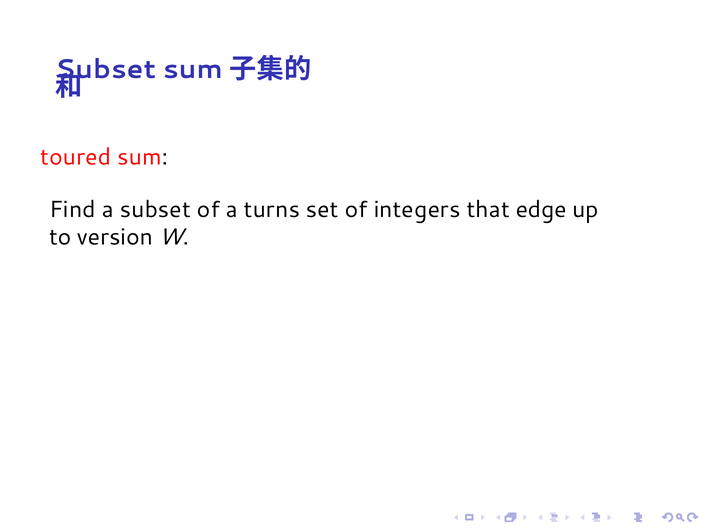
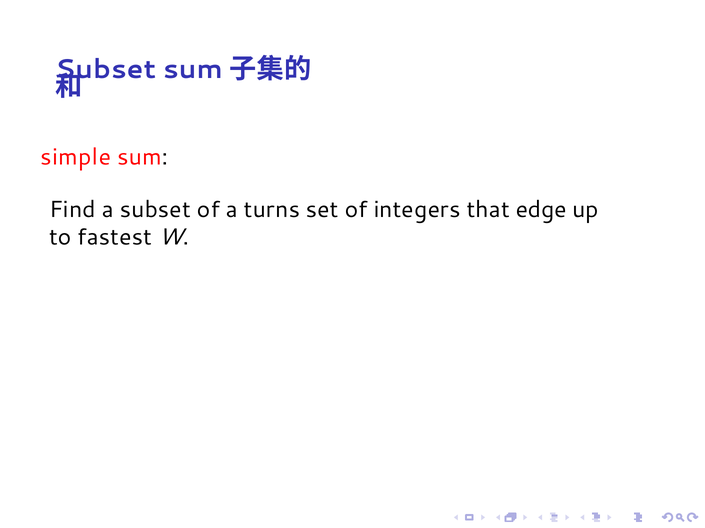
toured: toured -> simple (76, 157)
version: version -> fastest (115, 238)
